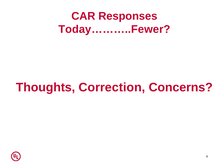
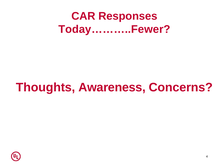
Correction: Correction -> Awareness (112, 87)
